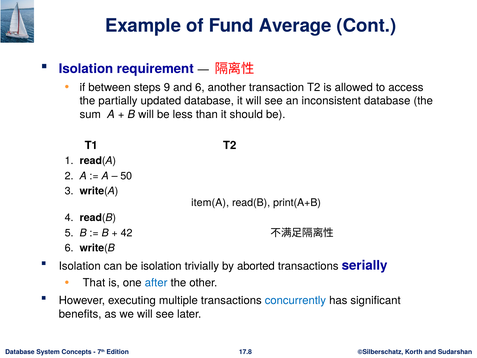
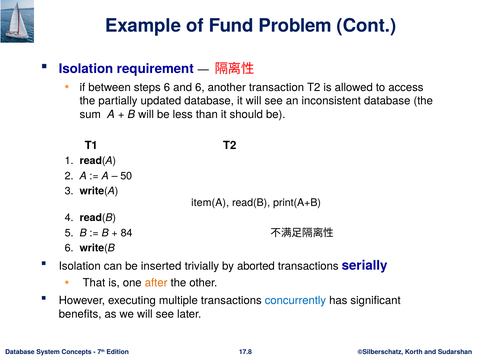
Average: Average -> Problem (295, 26)
steps 9: 9 -> 6 (167, 87)
42: 42 -> 84 (127, 233)
be isolation: isolation -> inserted (161, 266)
after colour: blue -> orange (156, 283)
